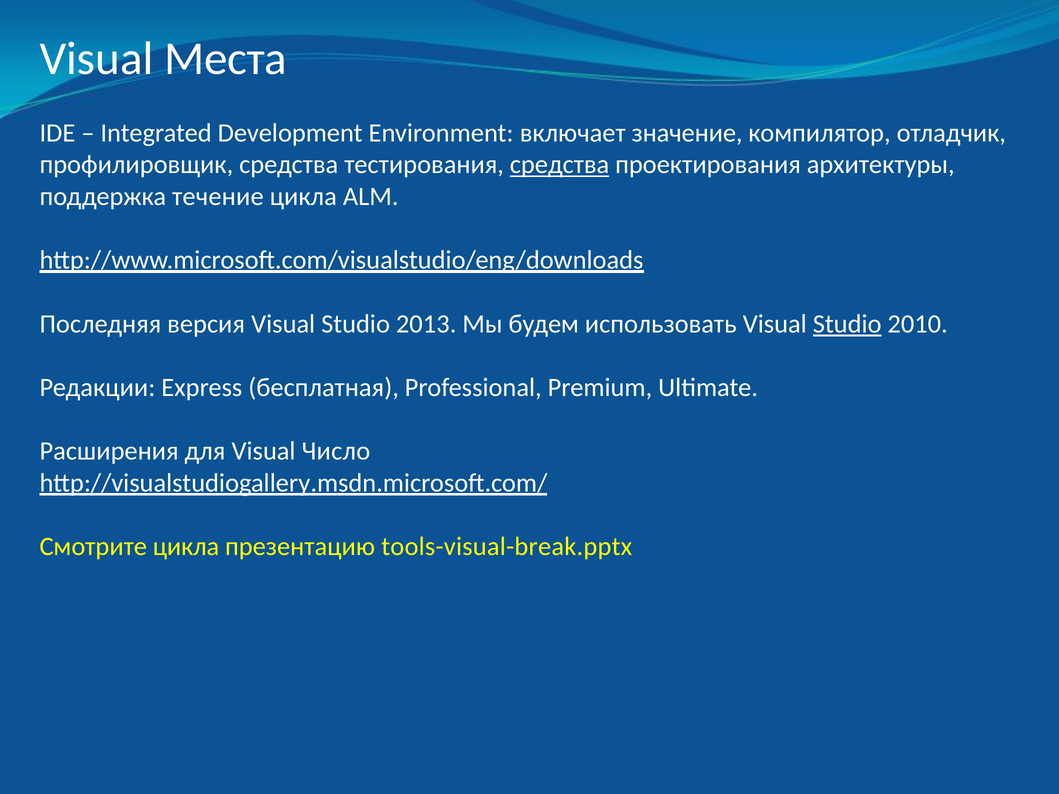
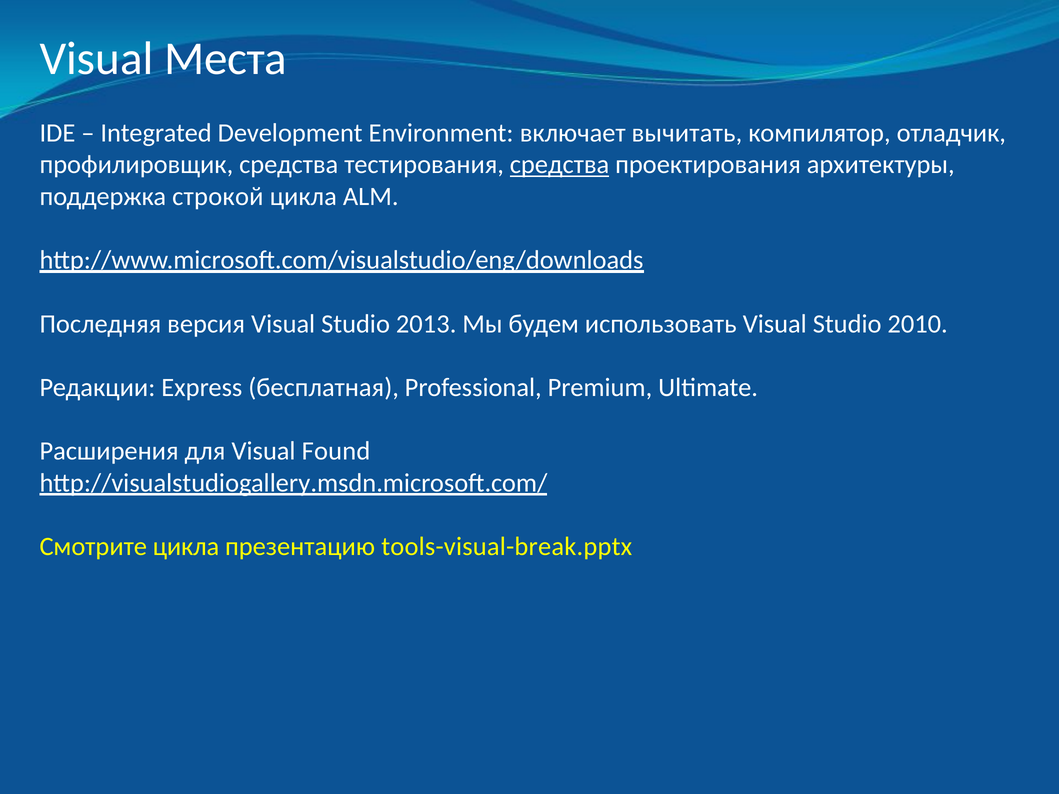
значение: значение -> вычитать (687, 133)
течение: течение -> строкой (218, 197)
Studio underline: present -> none (847, 324)
Число: Число -> Found (336, 451)
